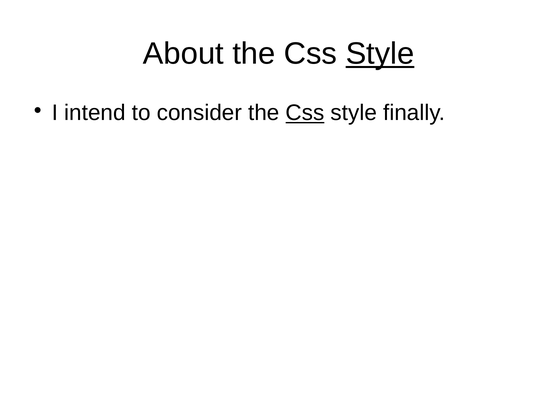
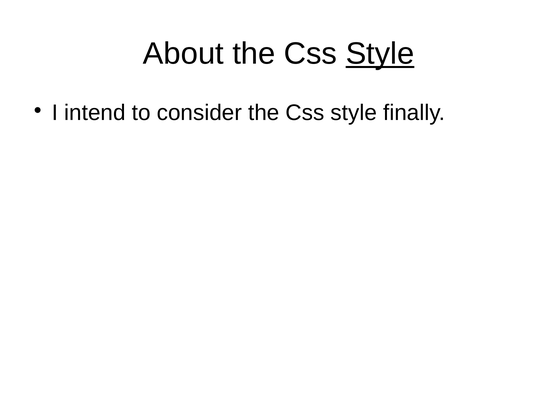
Css underline: present -> none (305, 113)
